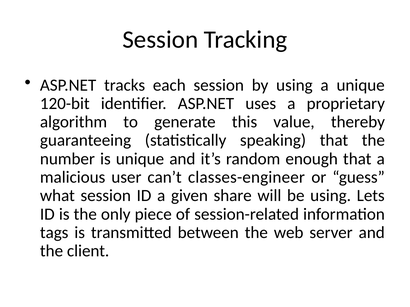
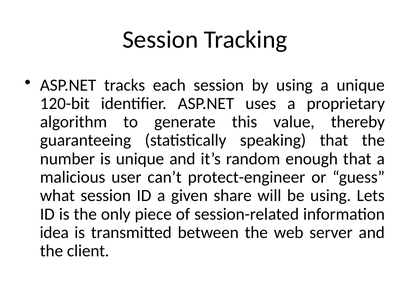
classes-engineer: classes-engineer -> protect-engineer (247, 177)
tags: tags -> idea (54, 233)
